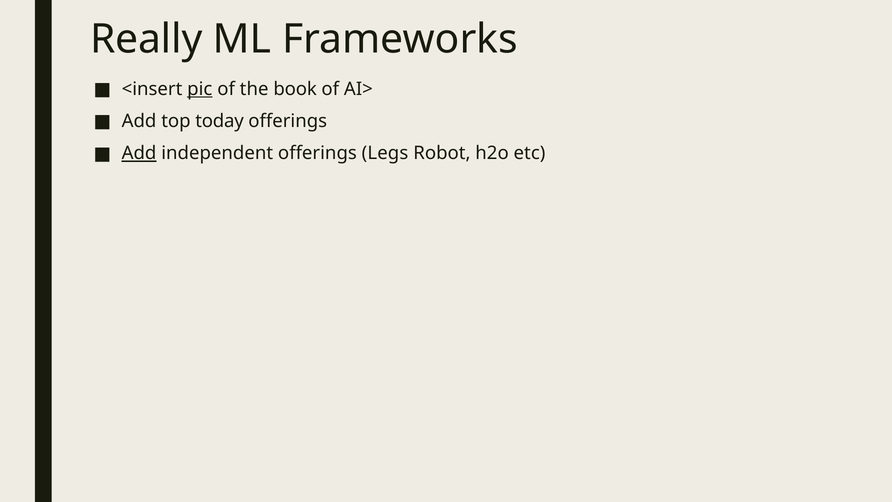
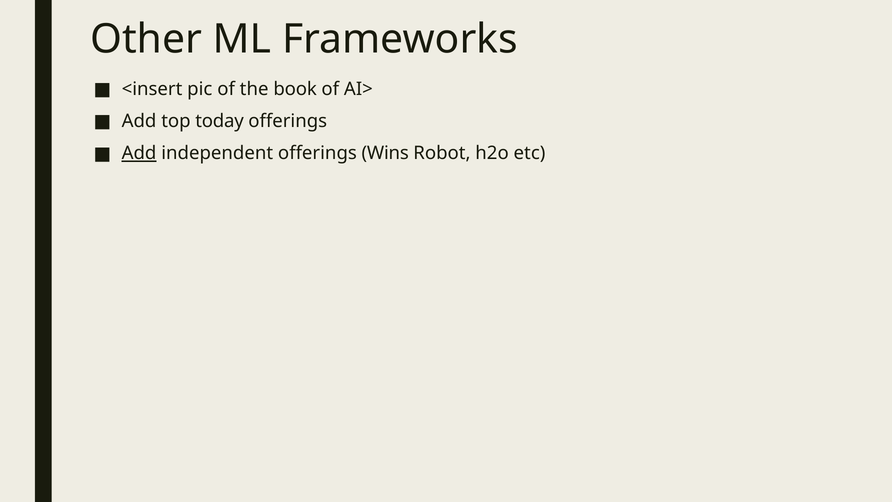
Really: Really -> Other (146, 39)
pic underline: present -> none (200, 89)
Legs: Legs -> Wins (385, 153)
